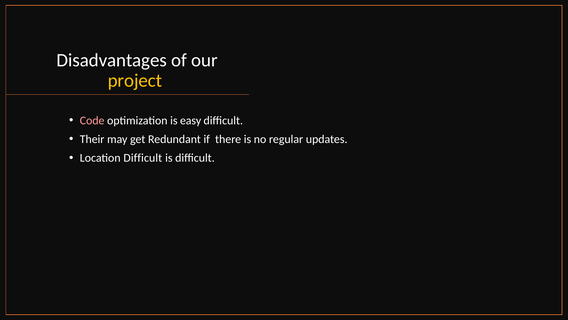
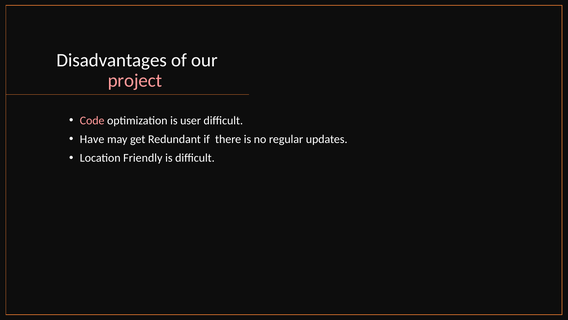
project colour: yellow -> pink (135, 80)
easy: easy -> user (191, 120)
Their: Their -> Have (92, 139)
Location Difficult: Difficult -> Friendly (143, 158)
